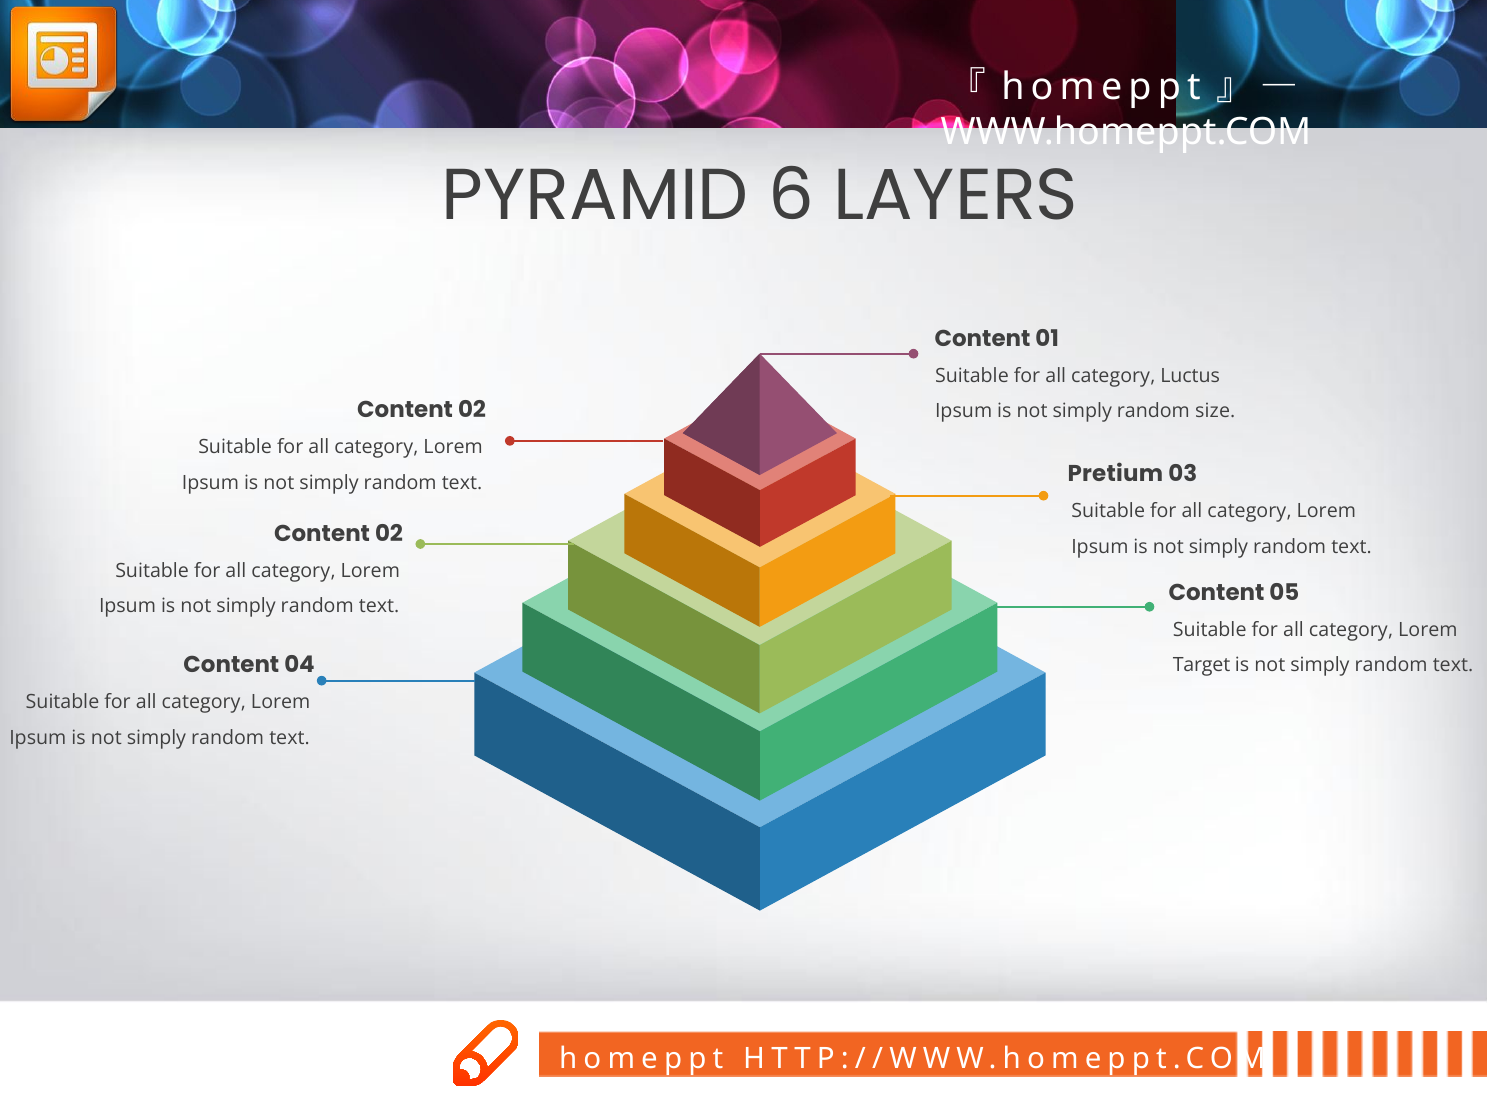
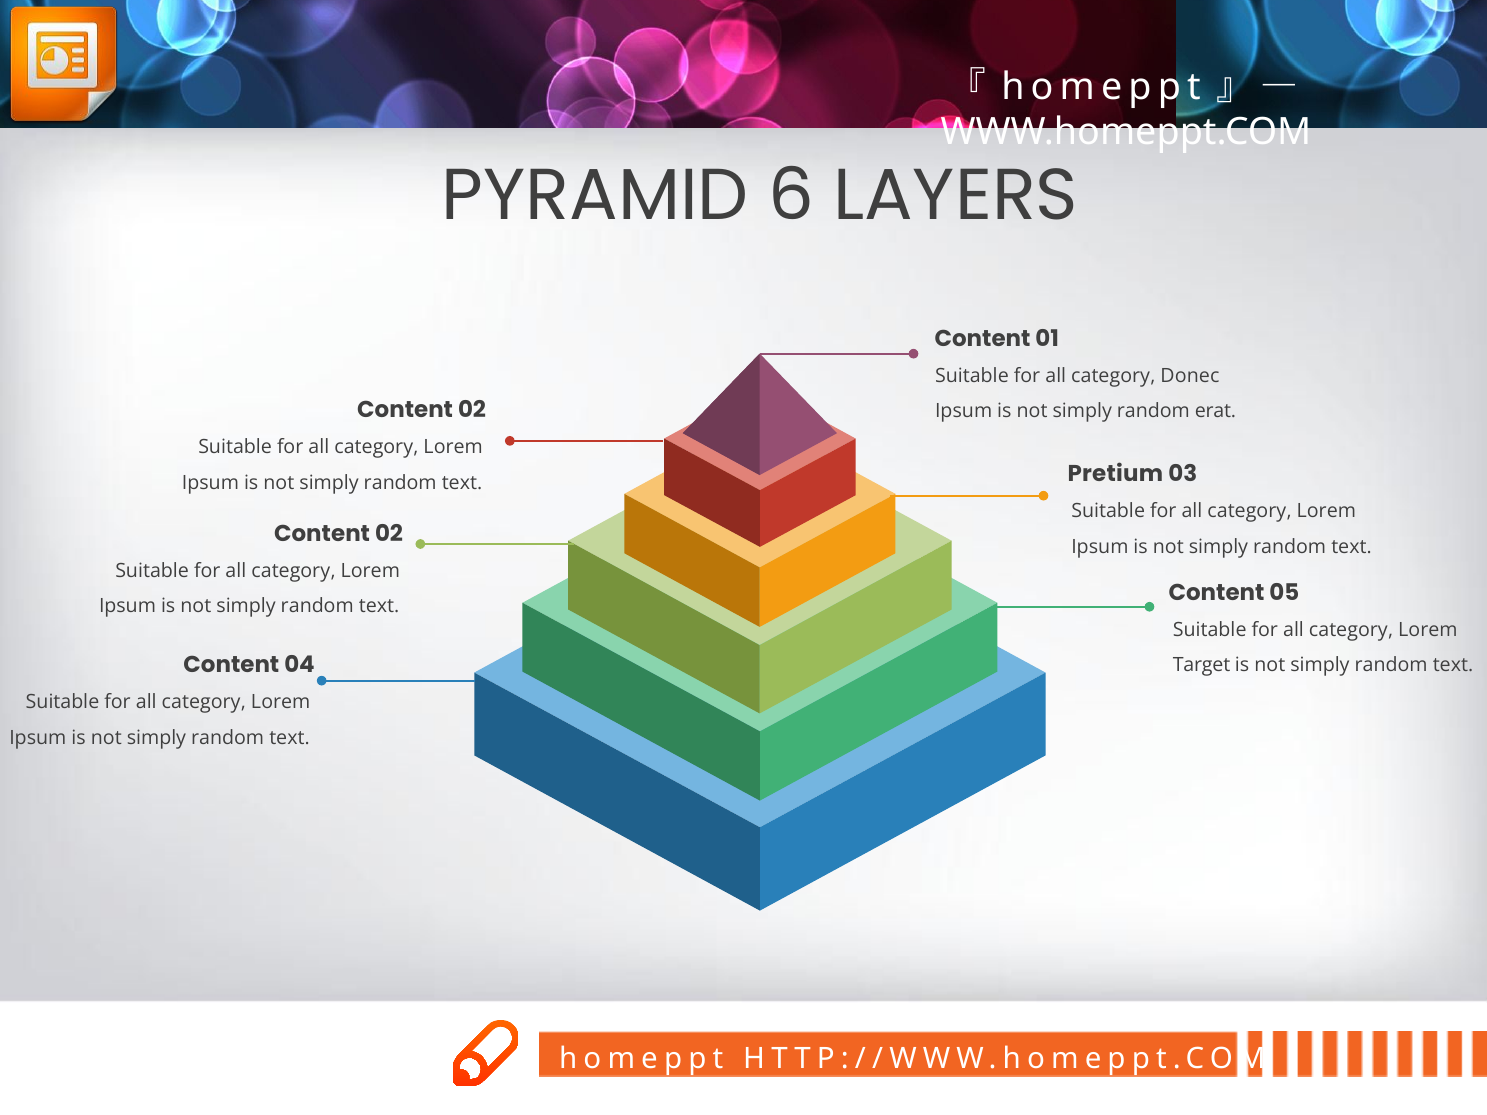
Luctus: Luctus -> Donec (1190, 376)
size: size -> erat (1215, 411)
